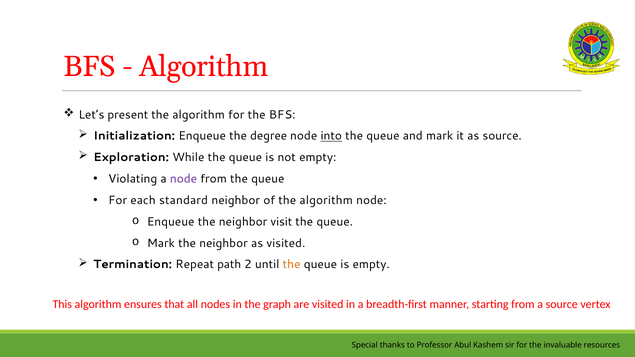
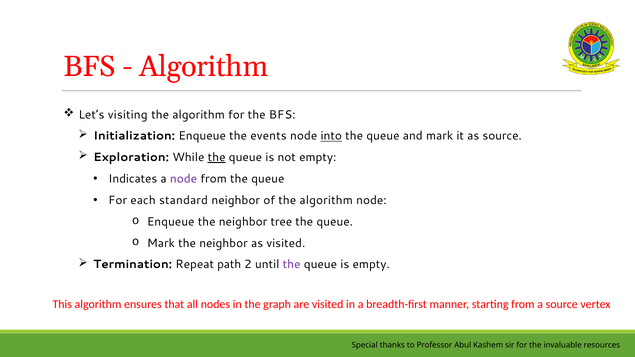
present: present -> visiting (128, 115)
degree: degree -> events (269, 136)
the underline: none -> present (217, 158)
Violating: Violating -> Indicates (133, 179)
visit: visit -> tree (281, 222)
the colour: orange -> purple (292, 265)
